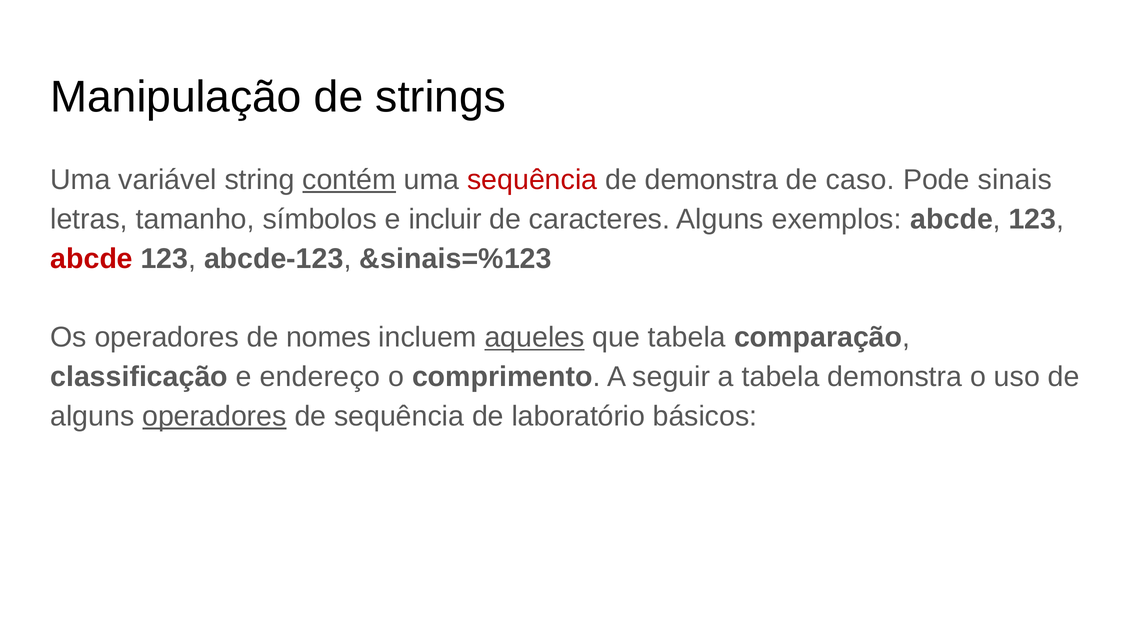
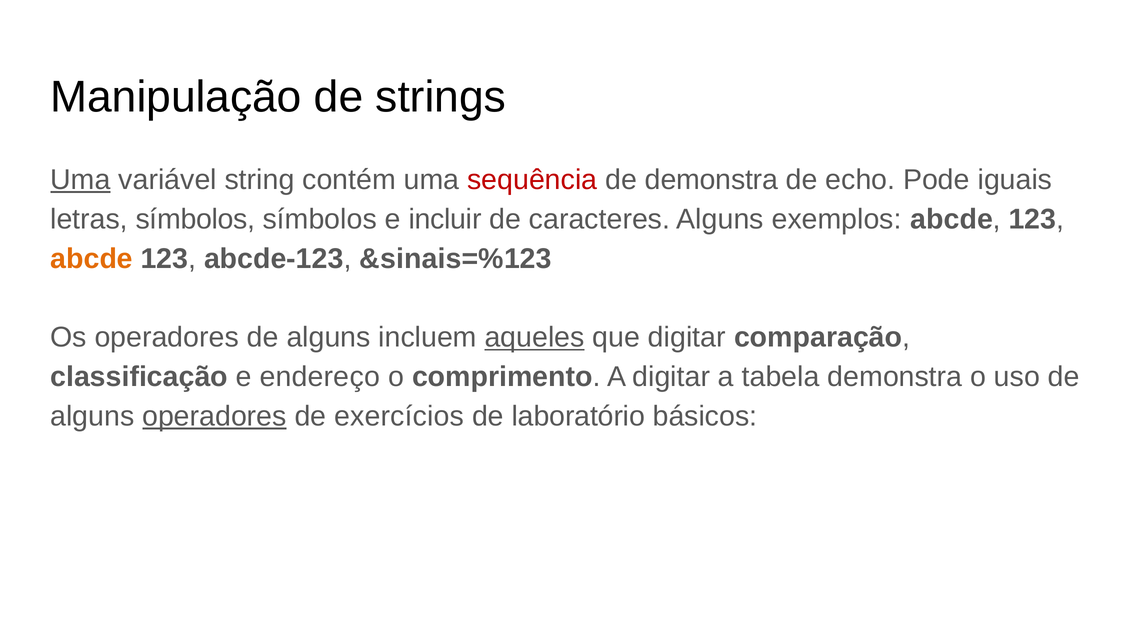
Uma underline: none -> present (80, 180)
contém underline: present -> none (349, 180)
caso: caso -> echo (860, 180)
sinais: sinais -> iguais (1015, 180)
letras tamanho: tamanho -> símbolos (195, 219)
abcde colour: red -> orange (92, 258)
operadores de nomes: nomes -> alguns (329, 337)
que tabela: tabela -> digitar (687, 337)
A seguir: seguir -> digitar (671, 377)
de sequência: sequência -> exercícios (399, 416)
